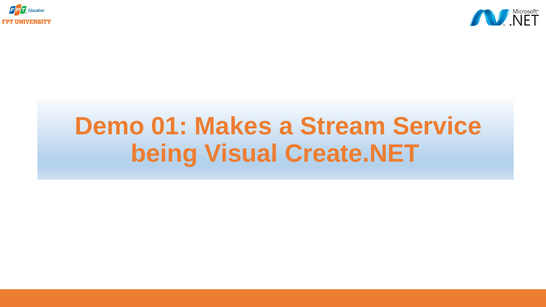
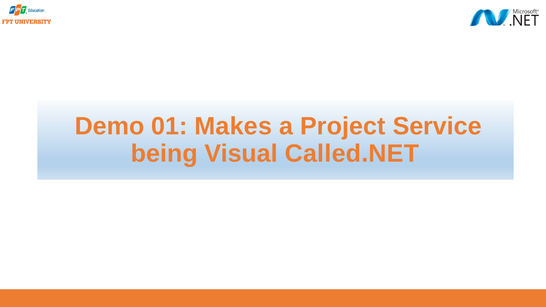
Stream: Stream -> Project (343, 126)
Create.NET: Create.NET -> Called.NET (352, 153)
